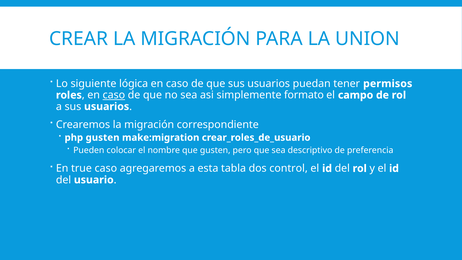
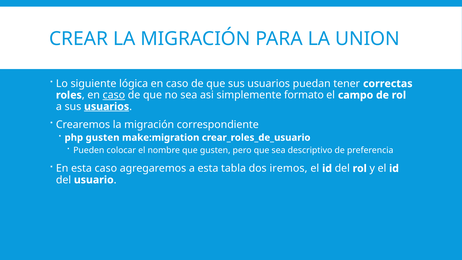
permisos: permisos -> correctas (388, 84)
usuarios underline: none -> present (107, 106)
En true: true -> esta (81, 168)
control: control -> iremos (289, 168)
